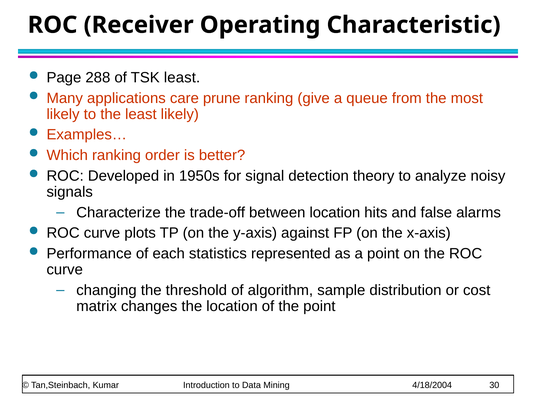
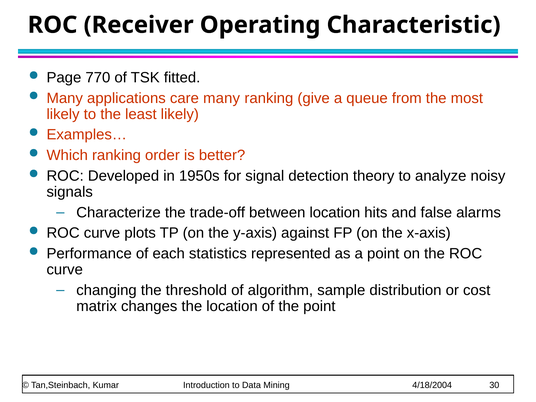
288: 288 -> 770 (98, 78)
TSK least: least -> fitted (182, 78)
care prune: prune -> many (222, 98)
